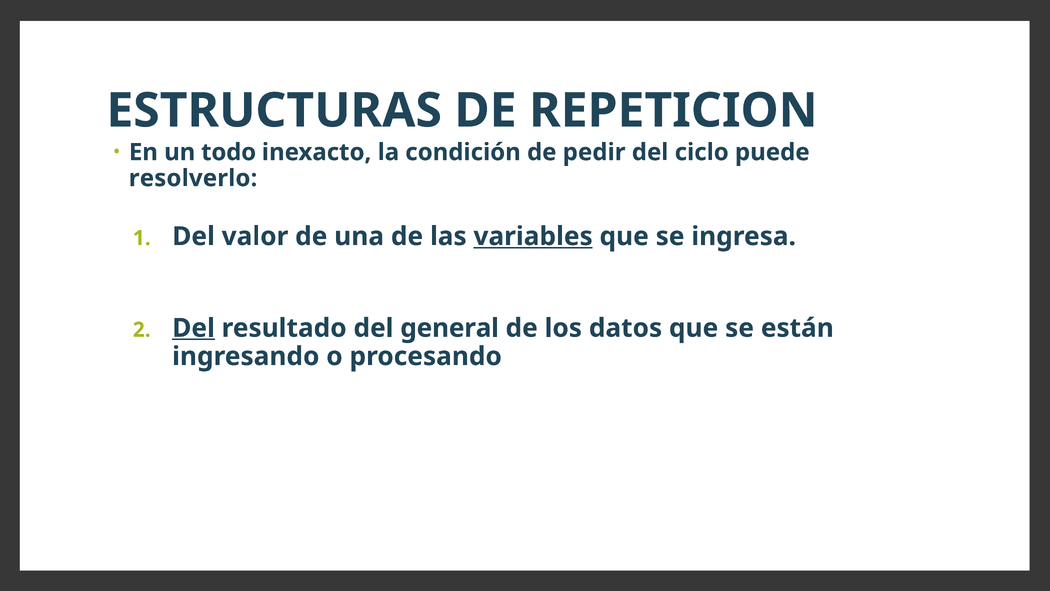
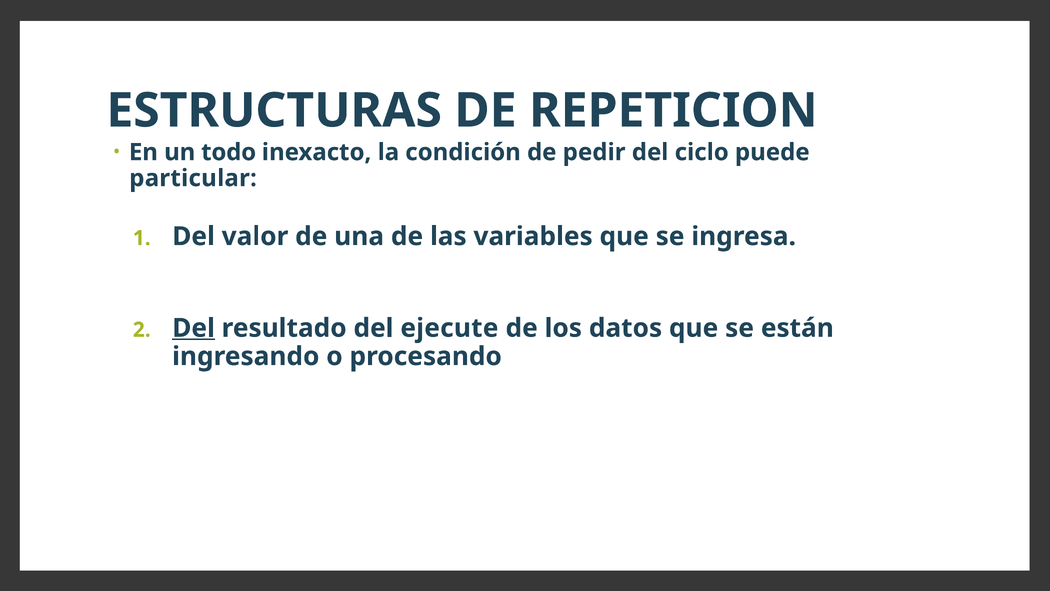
resolverlo: resolverlo -> particular (193, 178)
variables underline: present -> none (533, 236)
general: general -> ejecute (449, 328)
